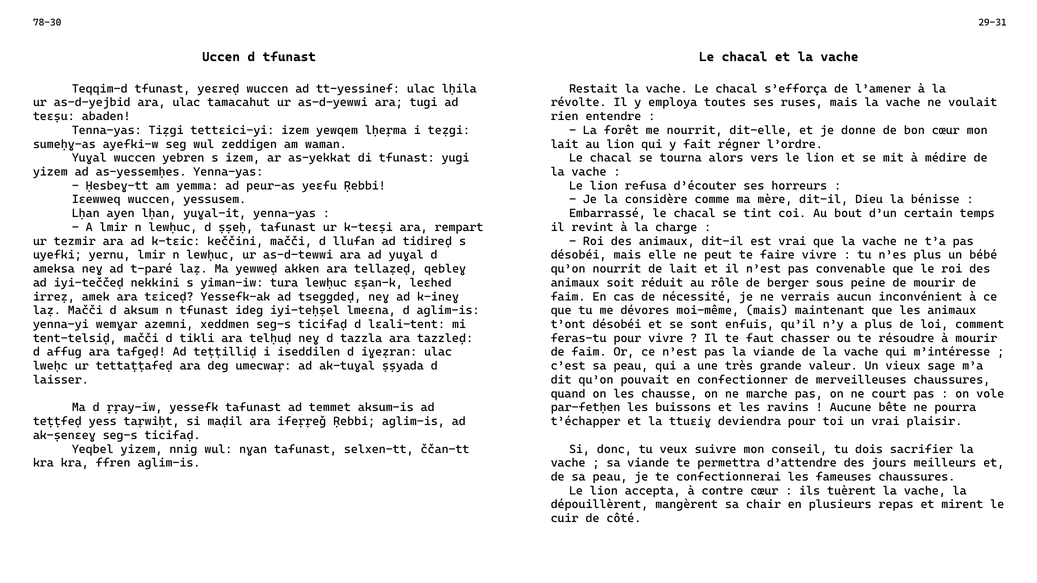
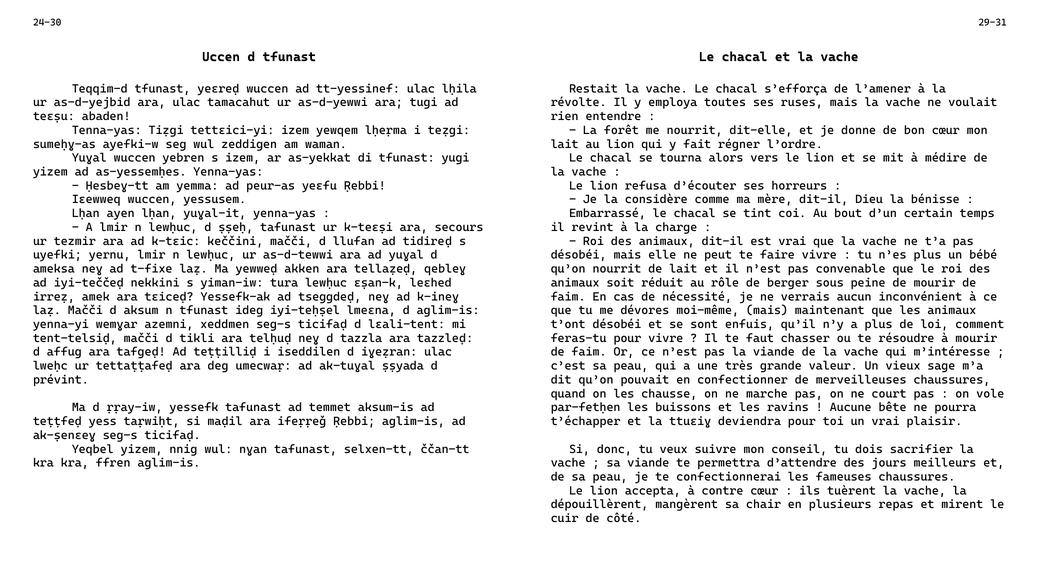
78-30: 78-30 -> 24-30 (47, 22)
rempart: rempart -> secours (459, 227)
t-paré: t-paré -> t-fixe (152, 269)
laisser: laisser -> prévint (61, 380)
